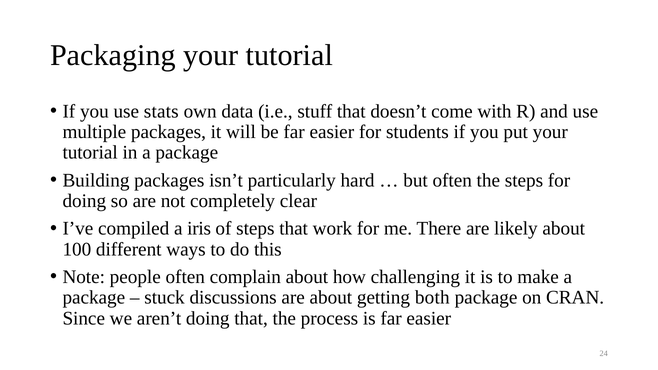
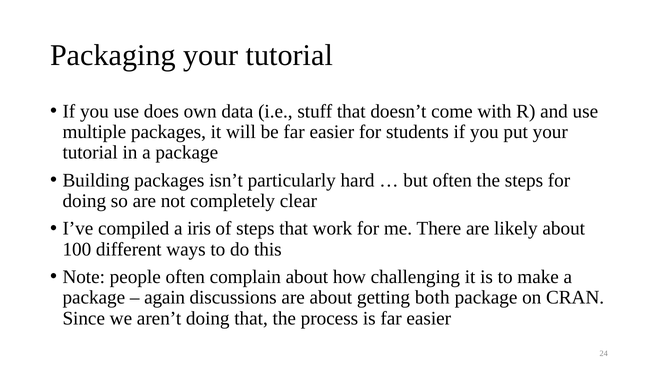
stats: stats -> does (161, 111)
stuck: stuck -> again (165, 298)
